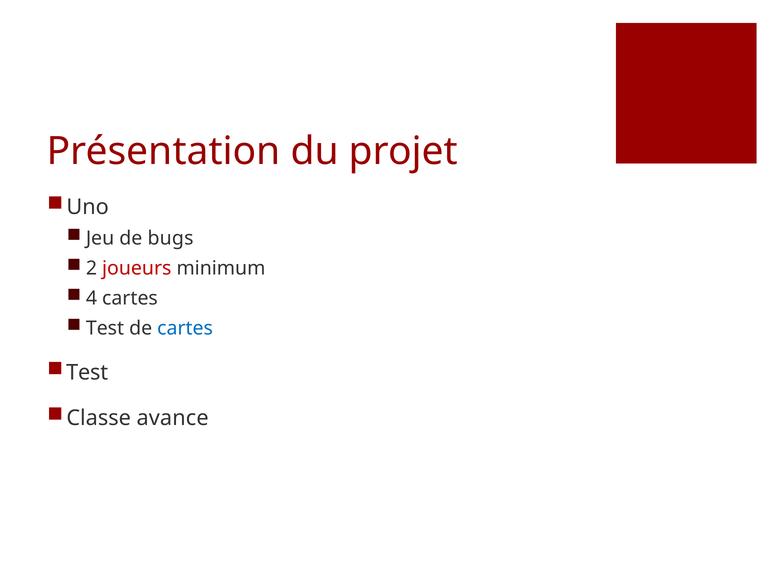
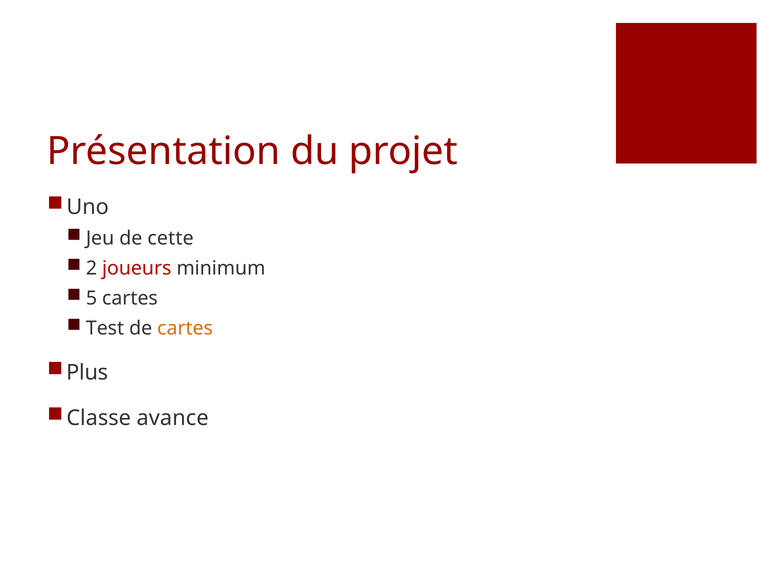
bugs: bugs -> cette (171, 238)
4: 4 -> 5 (91, 298)
cartes colour: blue -> orange (185, 328)
Test: Test -> Plus (87, 373)
